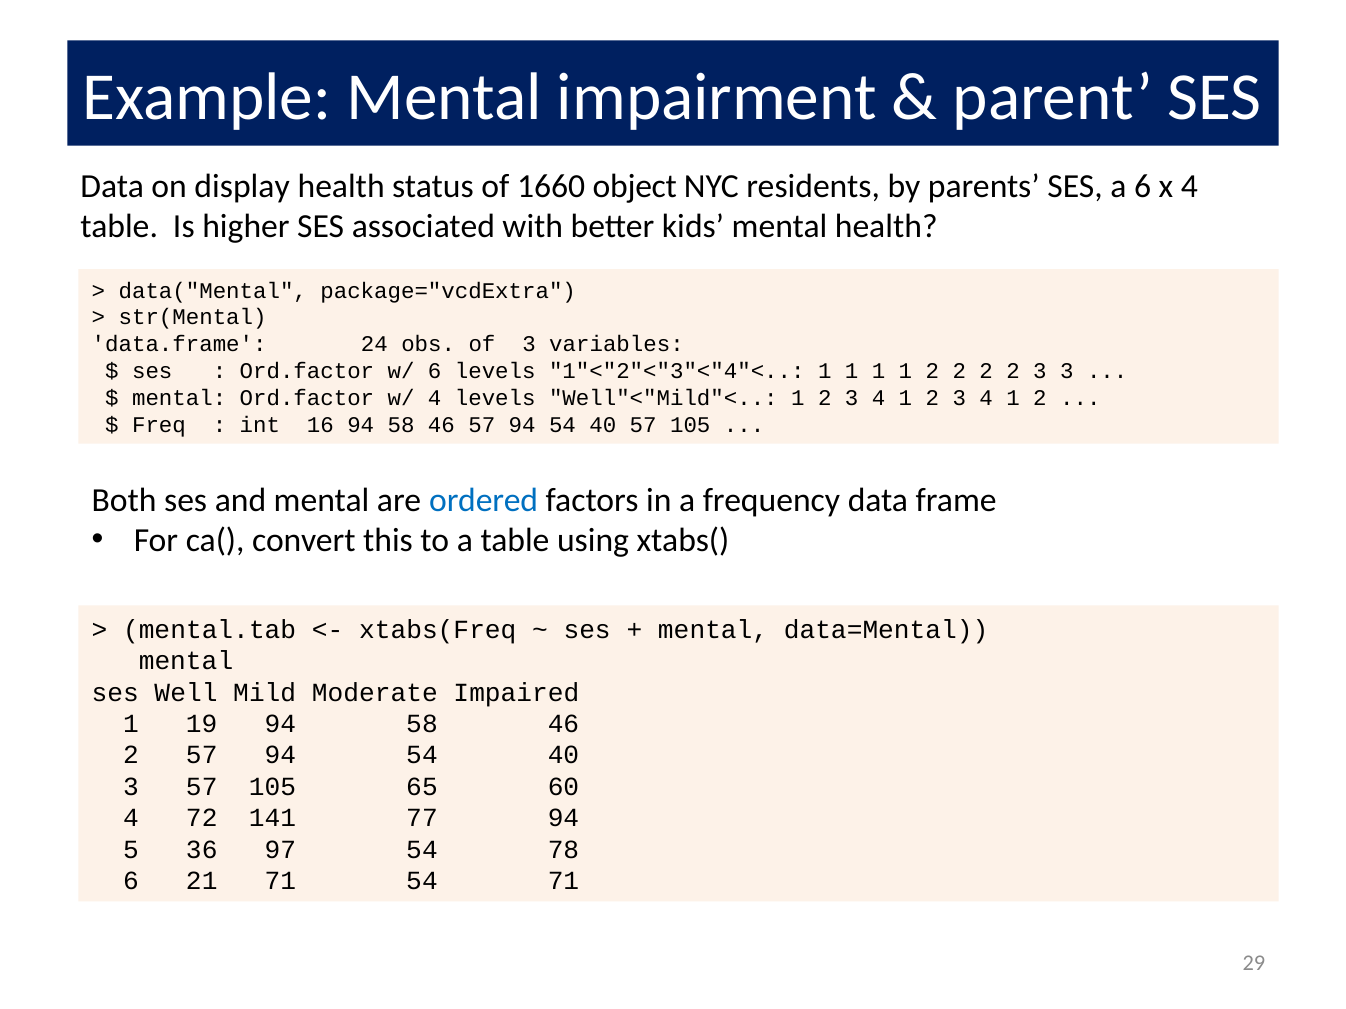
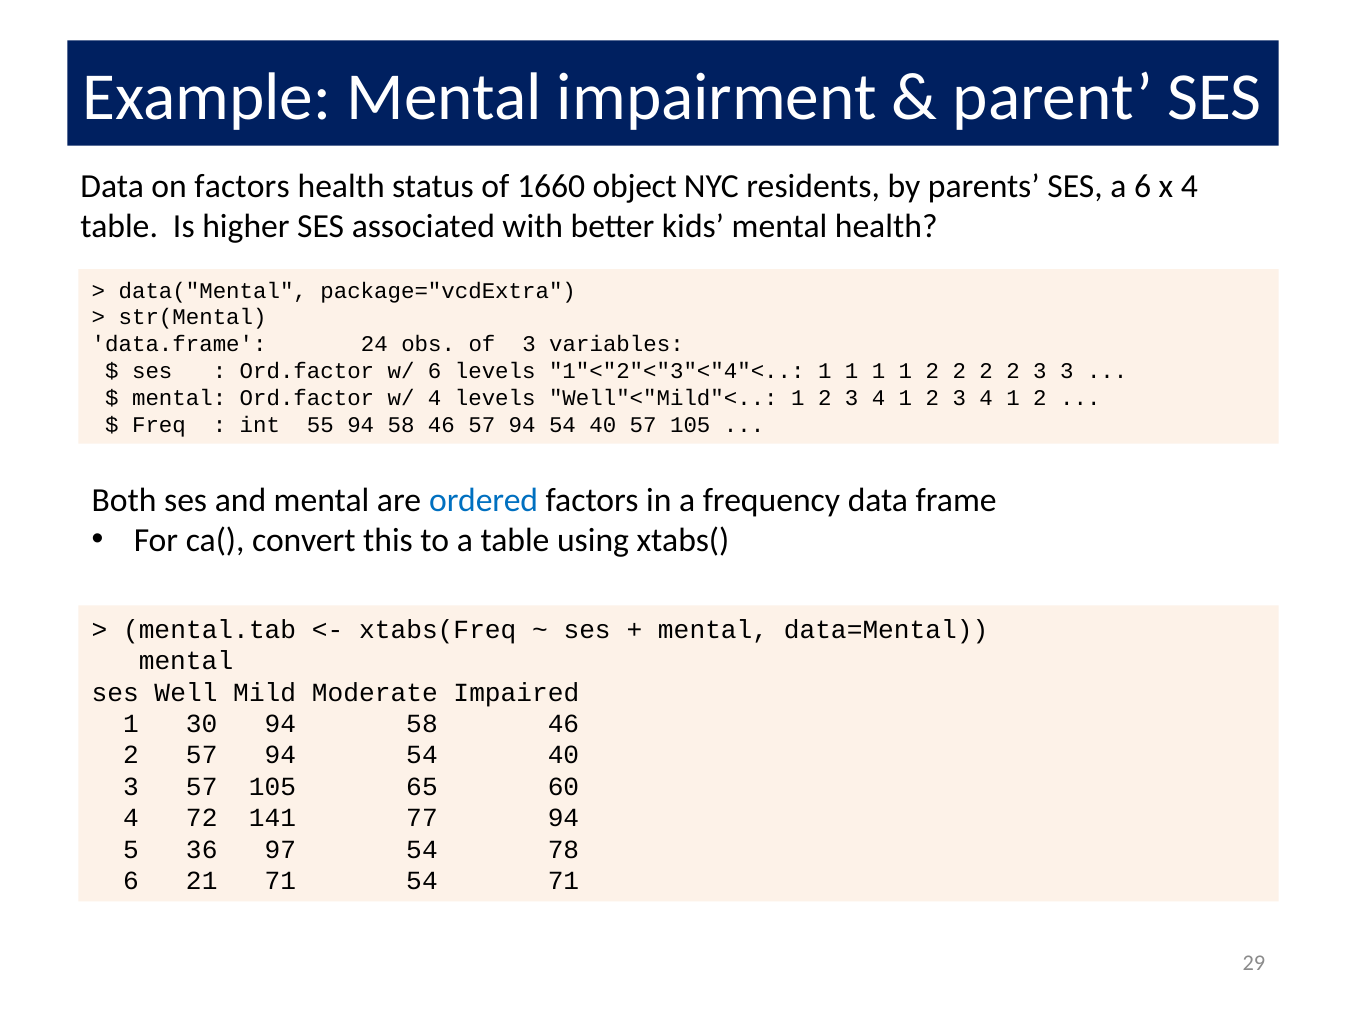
on display: display -> factors (242, 186)
16: 16 -> 55 (320, 425)
19: 19 -> 30 (202, 724)
